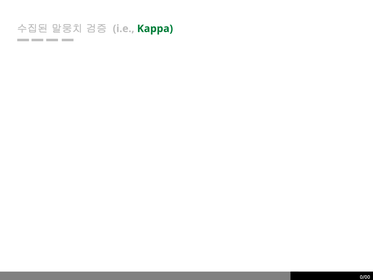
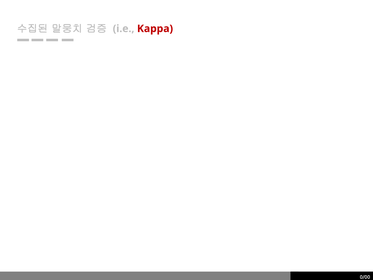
Kappa colour: green -> red (155, 29)
